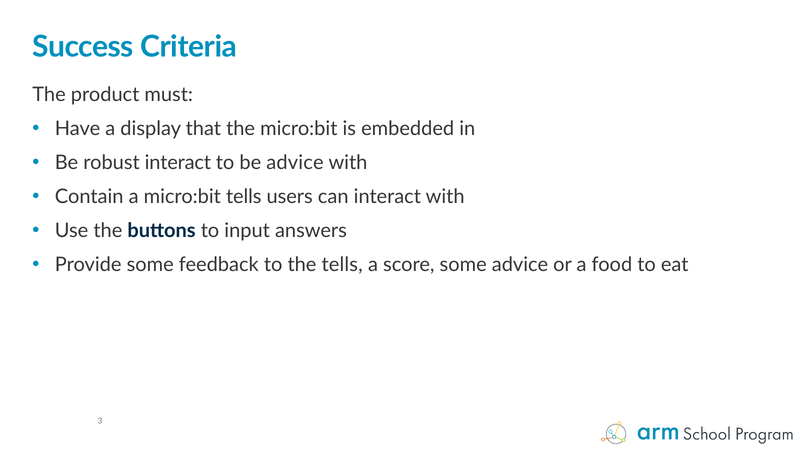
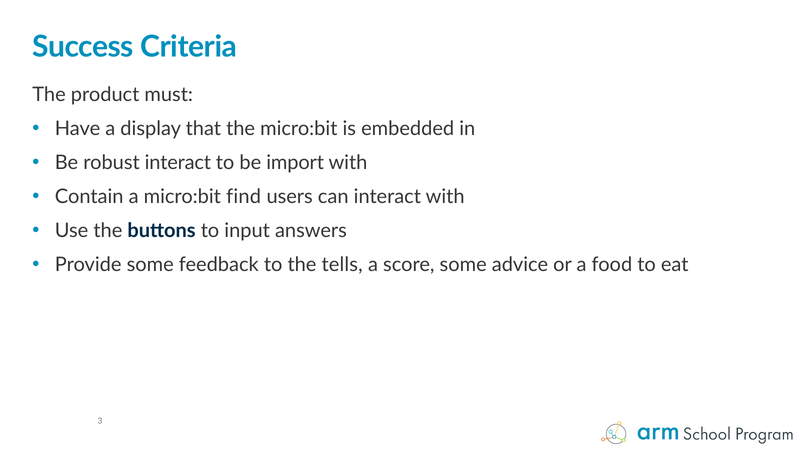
be advice: advice -> import (295, 163)
micro:bit tells: tells -> find (244, 197)
